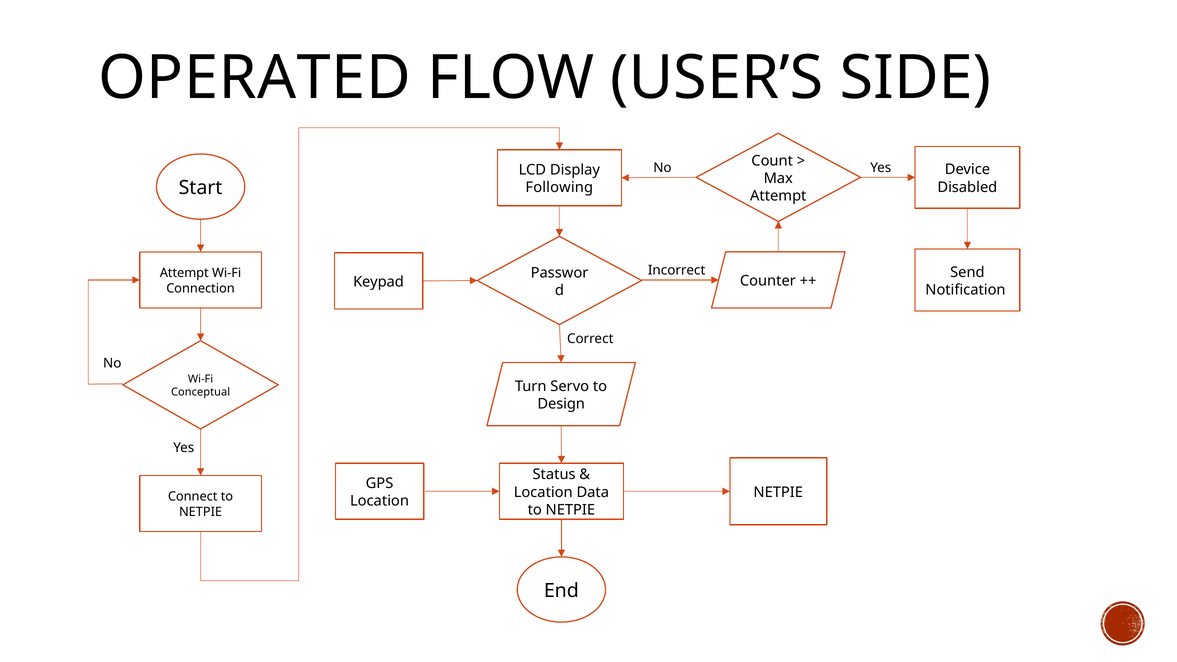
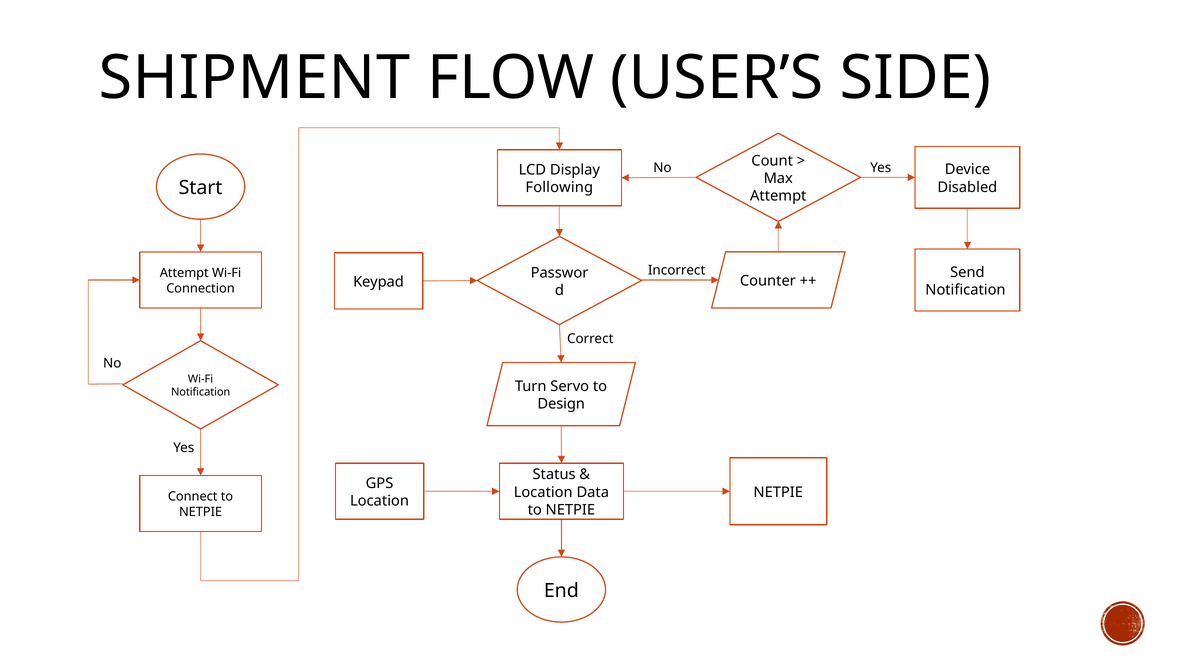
OPERATED: OPERATED -> SHIPMENT (254, 78)
Conceptual: Conceptual -> Notification (201, 392)
